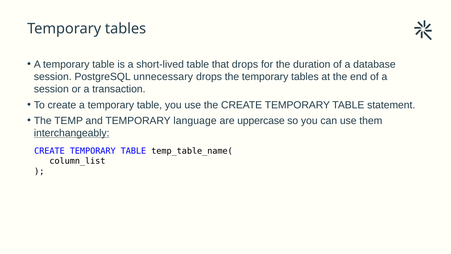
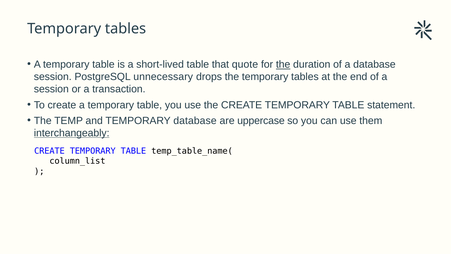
that drops: drops -> quote (245, 64)
the underline: none -> present (283, 64)
TEMPORARY language: language -> database (195, 121)
